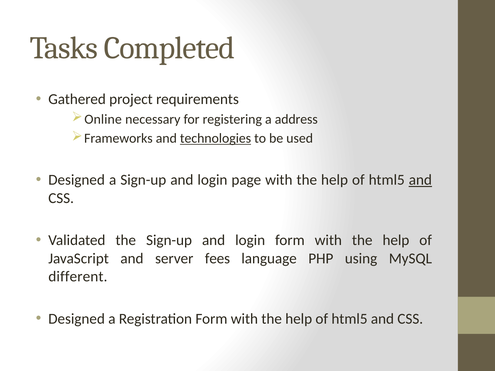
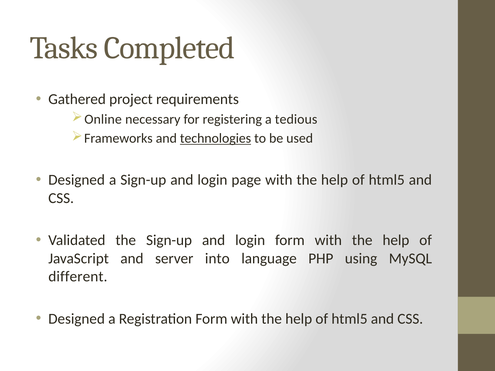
address: address -> tedious (296, 119)
and underline: present -> none (420, 180)
fees: fees -> into (217, 259)
